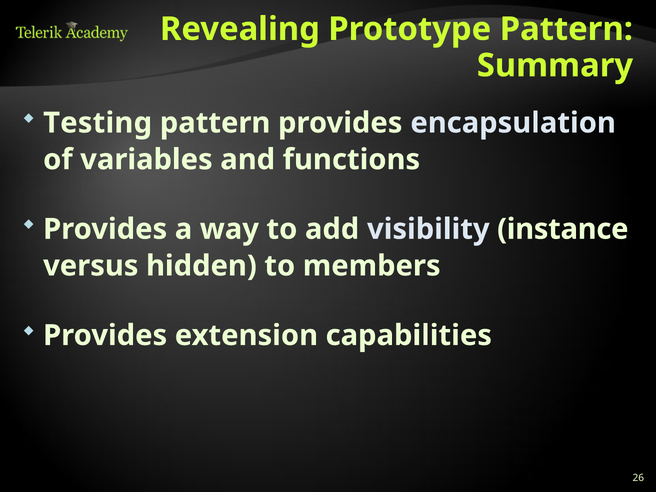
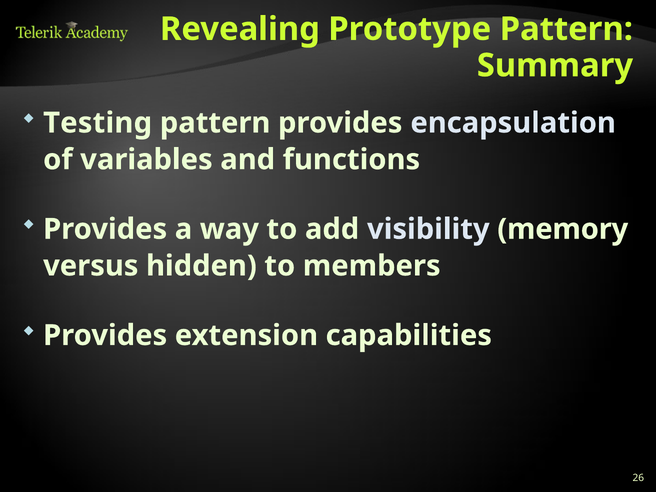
instance: instance -> memory (563, 229)
